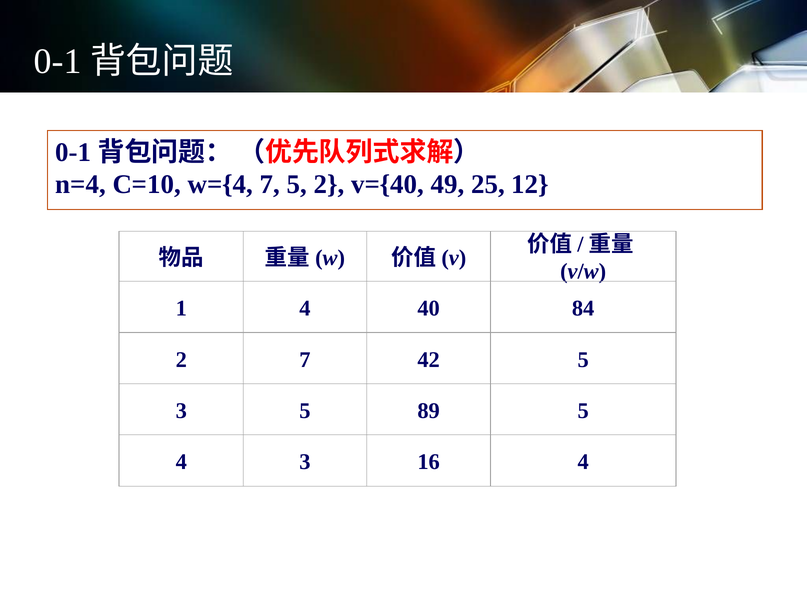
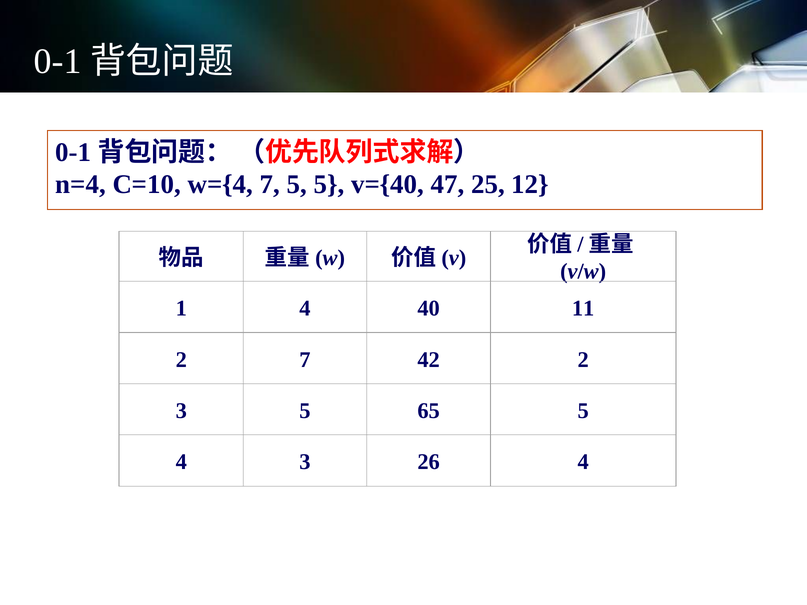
5 2: 2 -> 5 (329, 185)
49: 49 -> 47 (448, 185)
84: 84 -> 11 (583, 309)
42 5: 5 -> 2 (583, 360)
89: 89 -> 65 (429, 411)
16: 16 -> 26 (429, 462)
